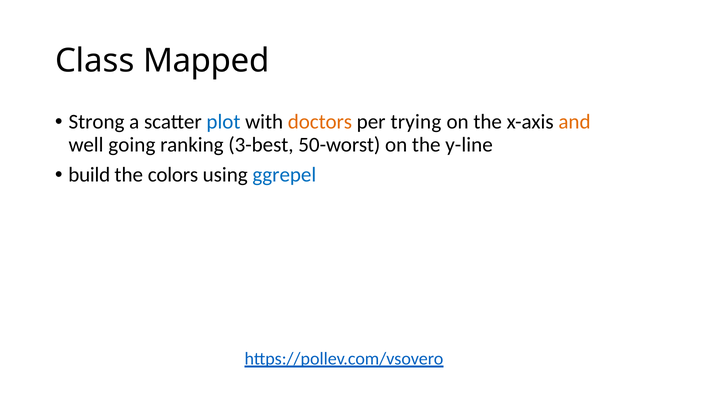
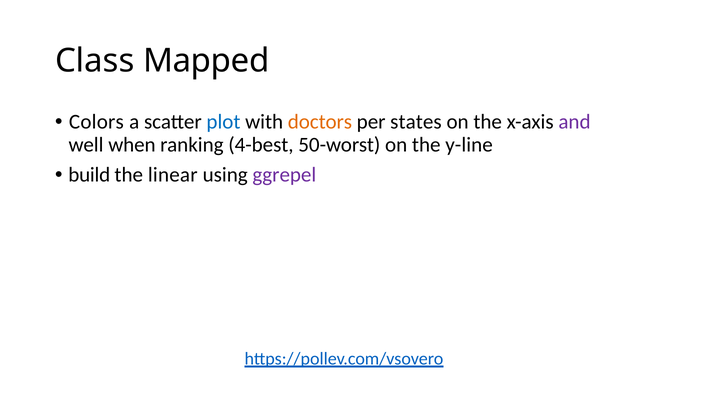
Strong: Strong -> Colors (96, 122)
trying: trying -> states (416, 122)
and colour: orange -> purple (574, 122)
going: going -> when (132, 145)
3-best: 3-best -> 4-best (261, 145)
colors: colors -> linear (173, 175)
ggrepel colour: blue -> purple (284, 175)
